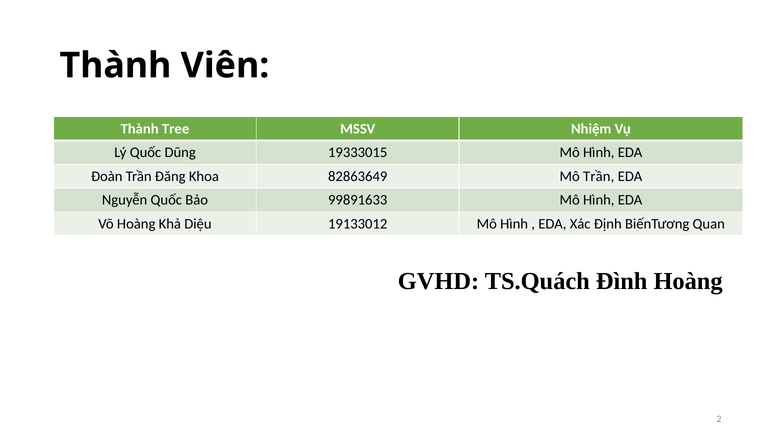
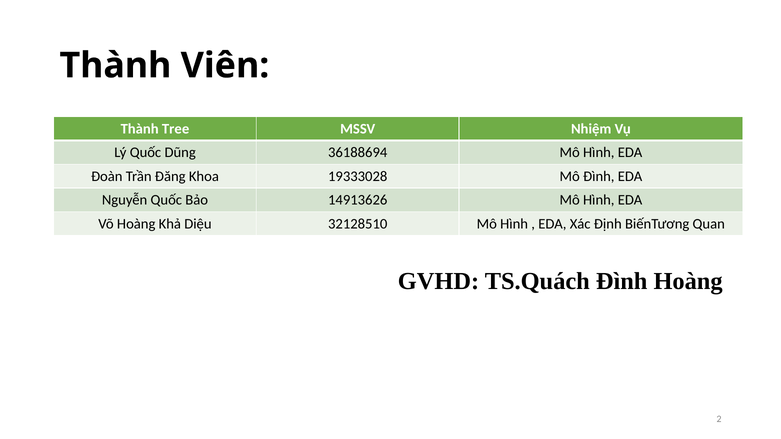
19333015: 19333015 -> 36188694 (358, 153)
82863649: 82863649 -> 19333028 (358, 176)
Mô Trần: Trần -> Đình (599, 176)
99891633: 99891633 -> 14913626 (358, 200)
19133012: 19133012 -> 32128510 (358, 224)
